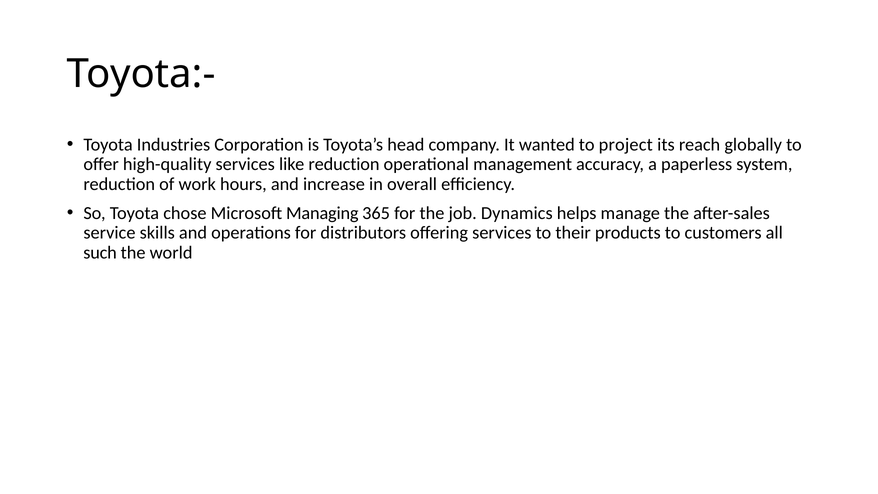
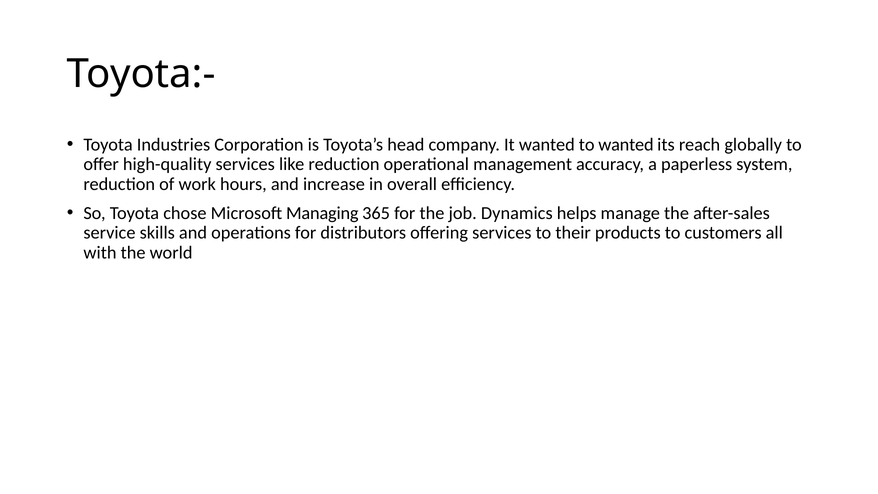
to project: project -> wanted (626, 145)
such: such -> with (100, 253)
